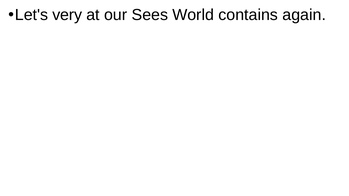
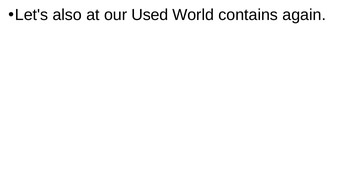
very: very -> also (67, 15)
Sees: Sees -> Used (150, 15)
